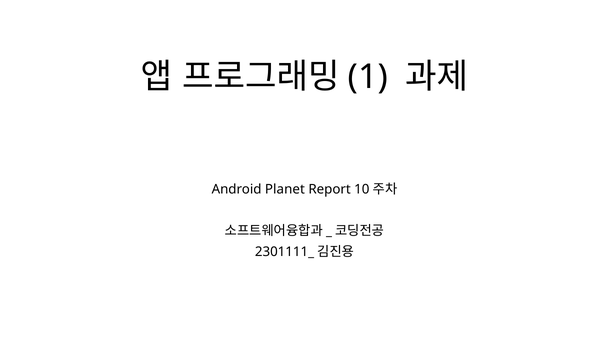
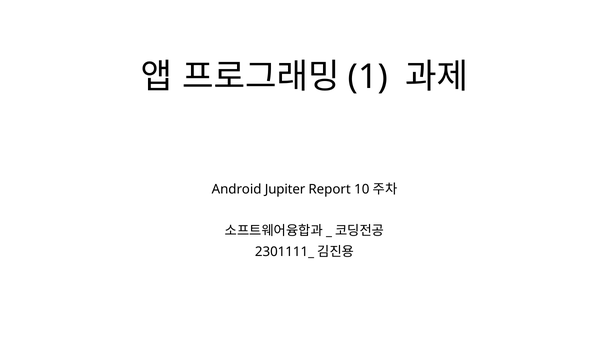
Planet: Planet -> Jupiter (285, 189)
